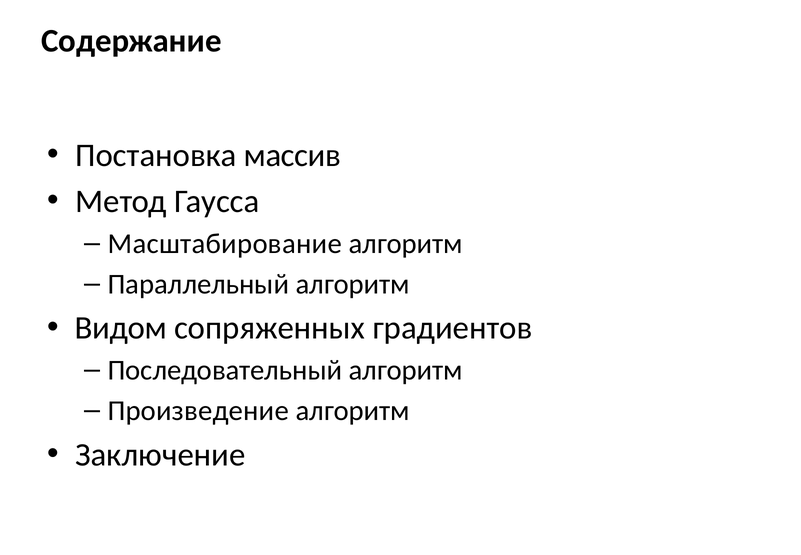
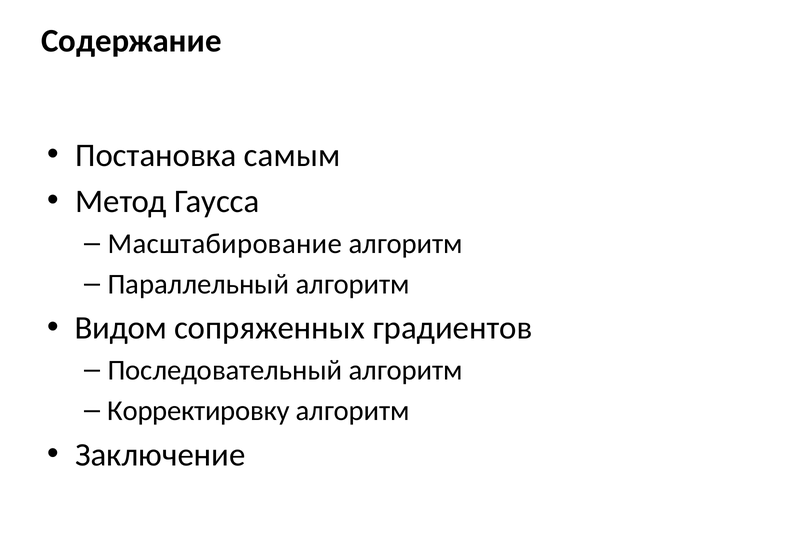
массив: массив -> самым (292, 155)
Произведение: Произведение -> Корректировку (198, 410)
